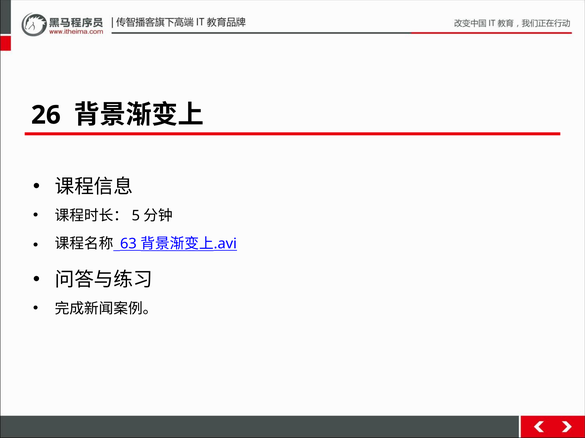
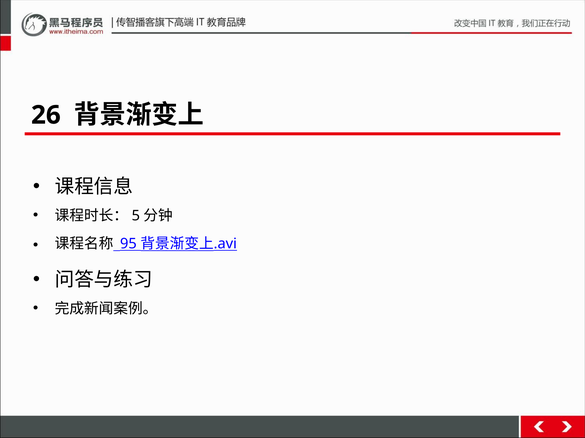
63: 63 -> 95 (128, 244)
